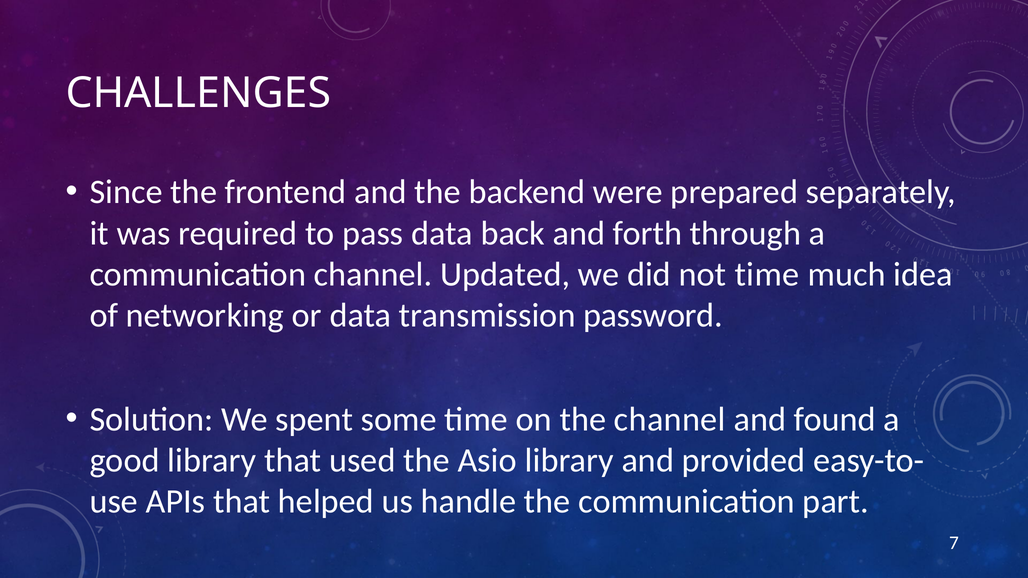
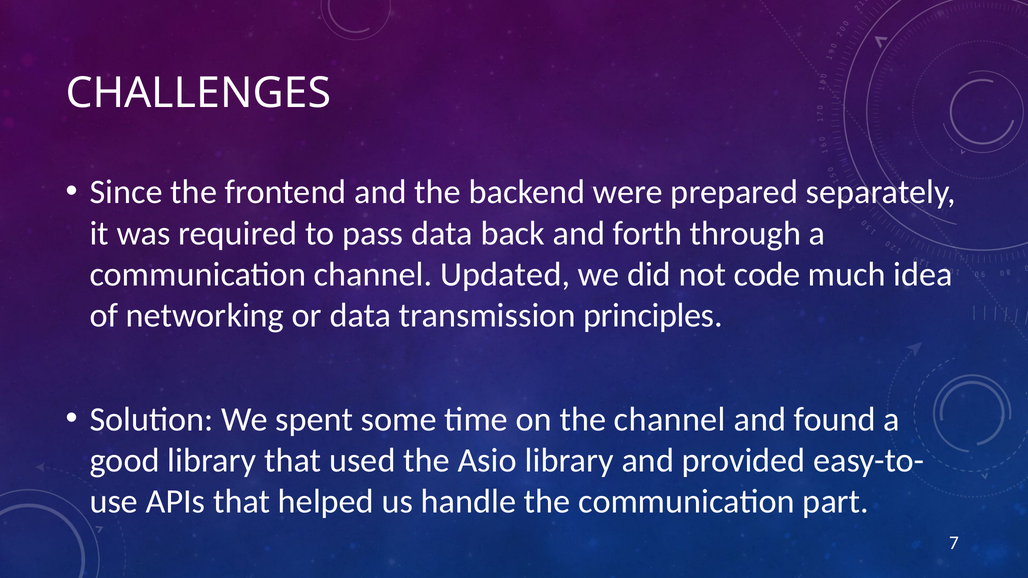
not time: time -> code (767, 275)
password: password -> principles (653, 316)
